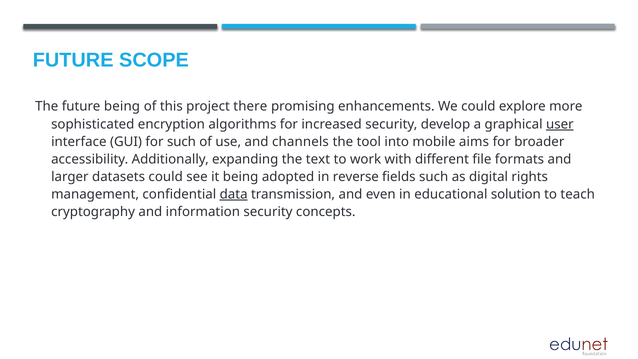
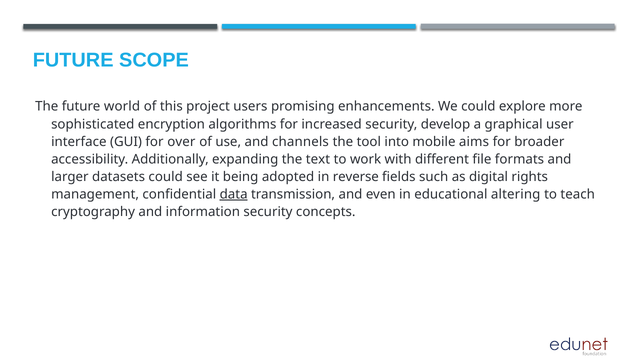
future being: being -> world (122, 107)
there: there -> users (250, 107)
user underline: present -> none (560, 124)
for such: such -> over (181, 142)
solution: solution -> altering (516, 194)
